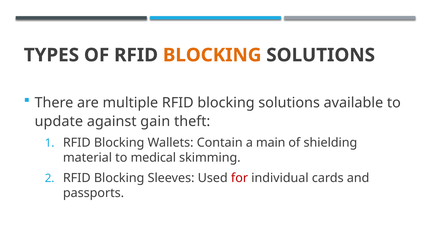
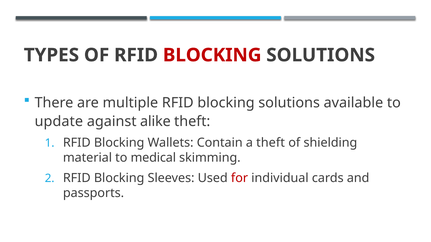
BLOCKING colour: orange -> red (212, 55)
gain: gain -> alike (155, 122)
a main: main -> theft (271, 143)
